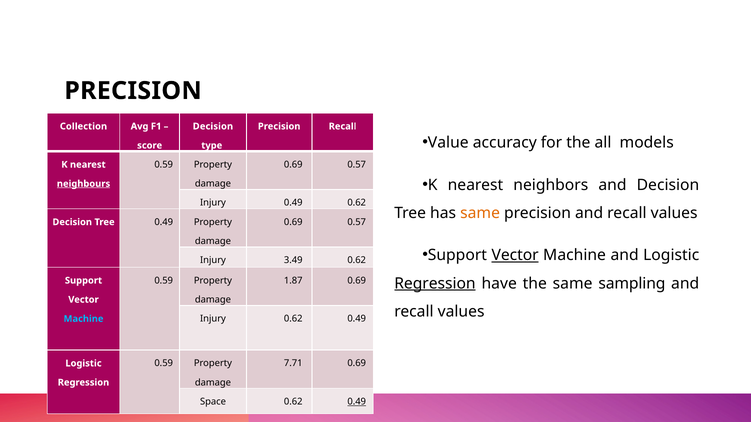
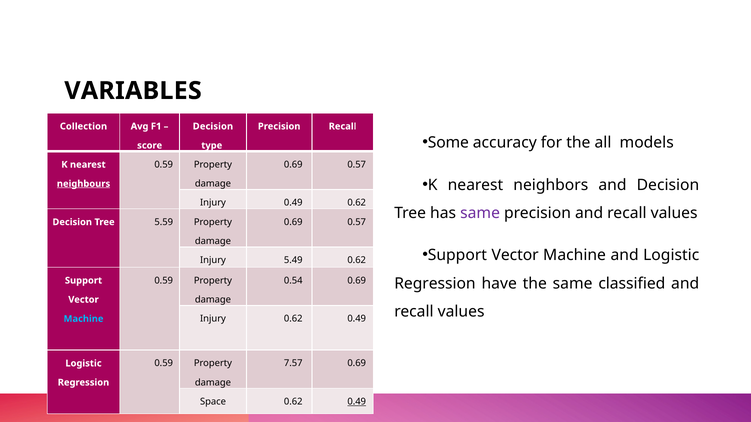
PRECISION: PRECISION -> VARIABLES (133, 91)
Value: Value -> Some (448, 143)
same colour: orange -> purple (480, 213)
Tree 0.49: 0.49 -> 5.59 (164, 222)
Vector underline: present -> none (515, 255)
3.49: 3.49 -> 5.49 (293, 261)
1.87: 1.87 -> 0.54 (293, 281)
Regression underline: present -> none (435, 284)
sampling: sampling -> classified (632, 284)
7.71: 7.71 -> 7.57 (293, 364)
